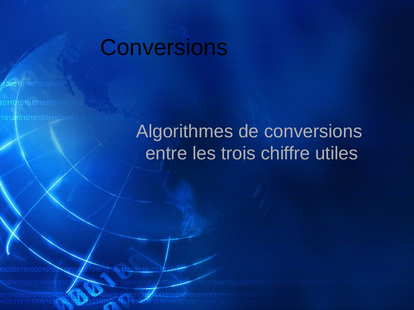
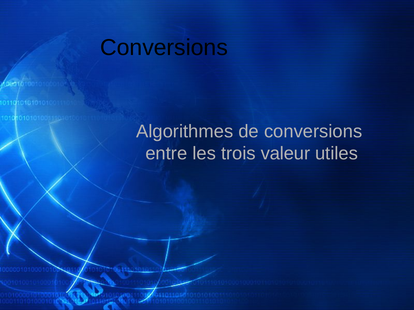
chiffre: chiffre -> valeur (286, 154)
